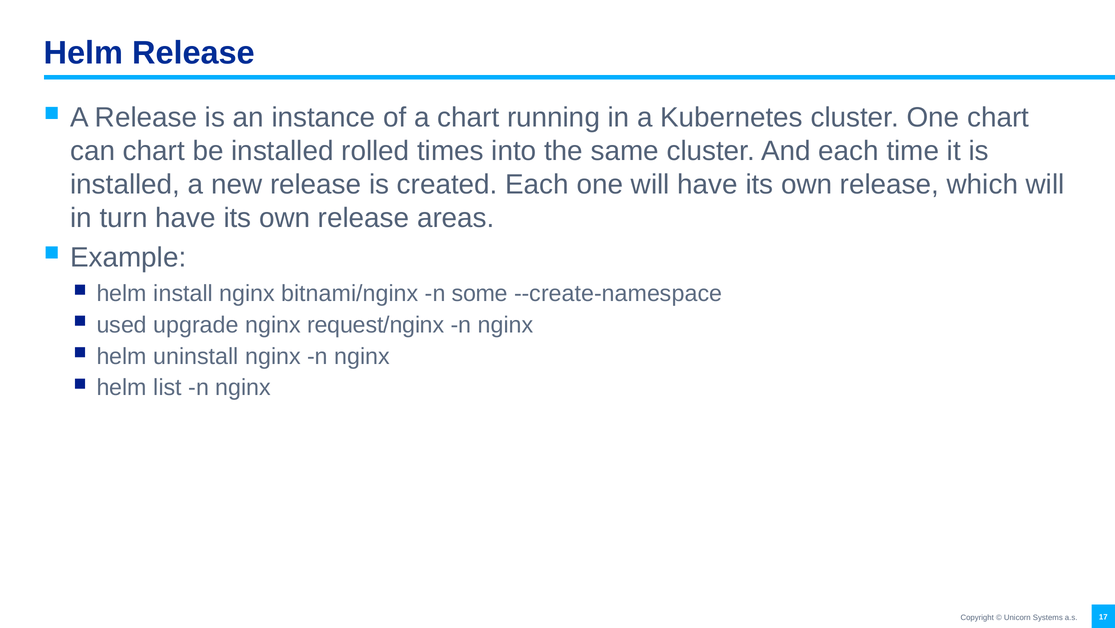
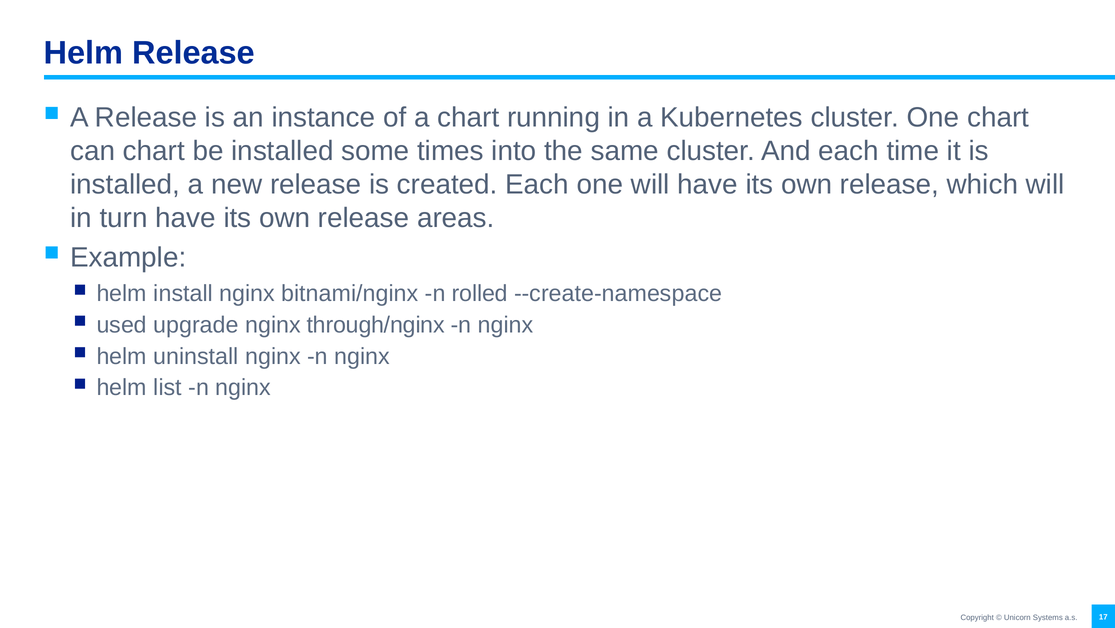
rolled: rolled -> some (375, 151)
some: some -> rolled (480, 293)
request/nginx: request/nginx -> through/nginx (376, 325)
